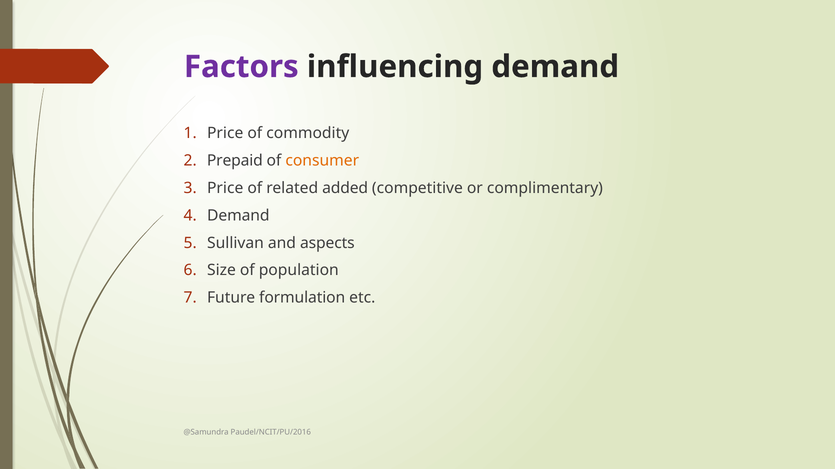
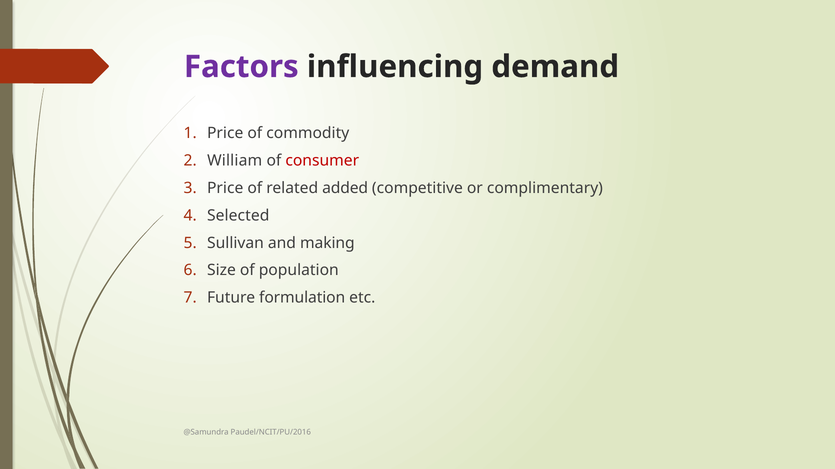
Prepaid: Prepaid -> William (235, 161)
consumer colour: orange -> red (322, 161)
Demand: Demand -> Selected (238, 216)
aspects: aspects -> making (327, 243)
